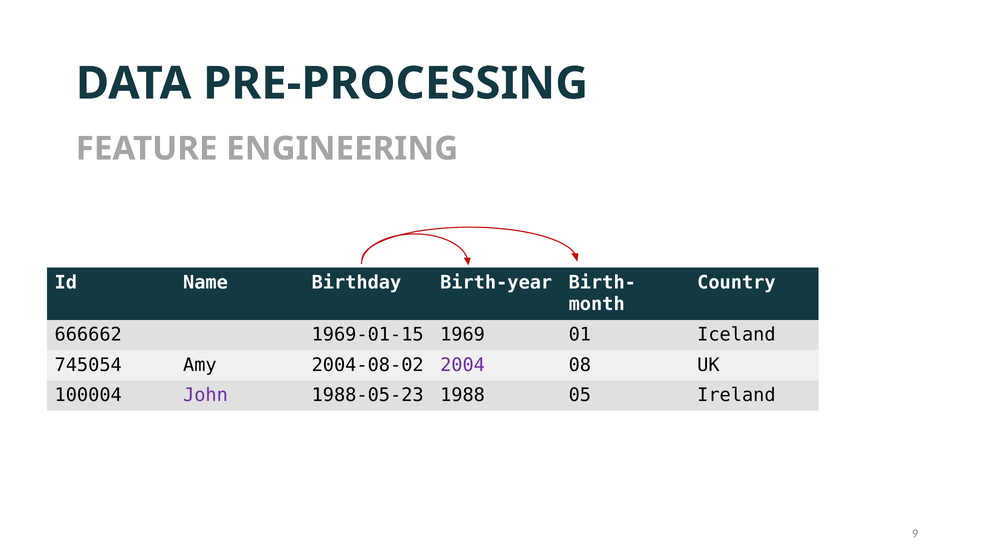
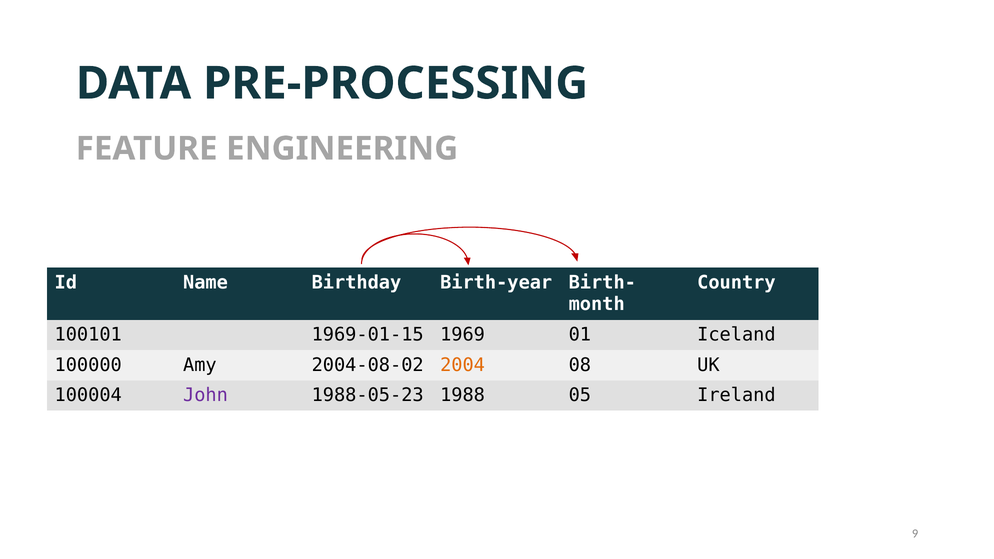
666662: 666662 -> 100101 (88, 335)
745054: 745054 -> 100000 (88, 365)
2004 colour: purple -> orange (463, 365)
